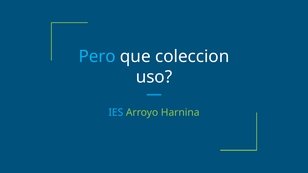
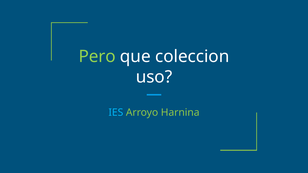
Pero colour: light blue -> light green (97, 56)
